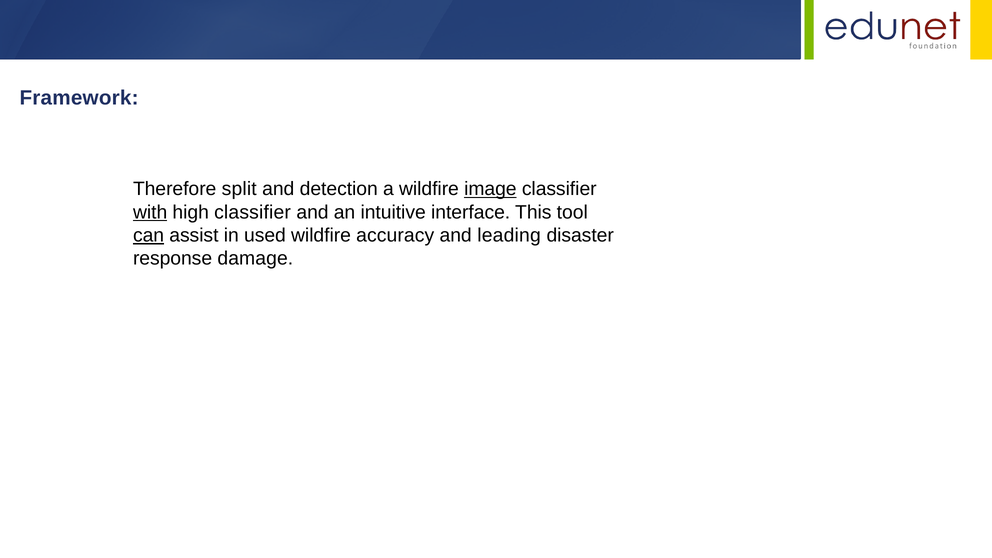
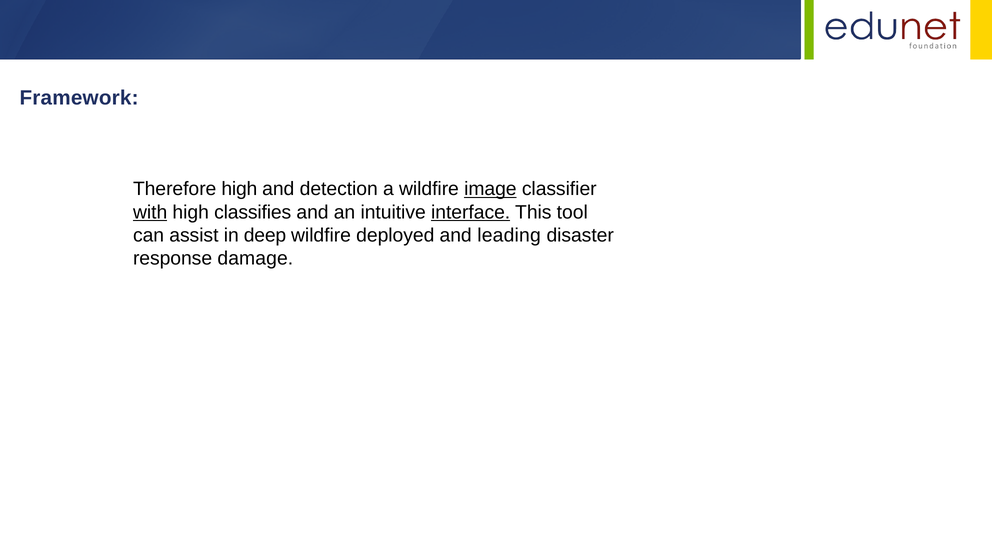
Therefore split: split -> high (239, 189)
high classifier: classifier -> classifies (253, 212)
interface underline: none -> present (471, 212)
can underline: present -> none (149, 235)
used: used -> deep (265, 235)
accuracy: accuracy -> deployed (395, 235)
